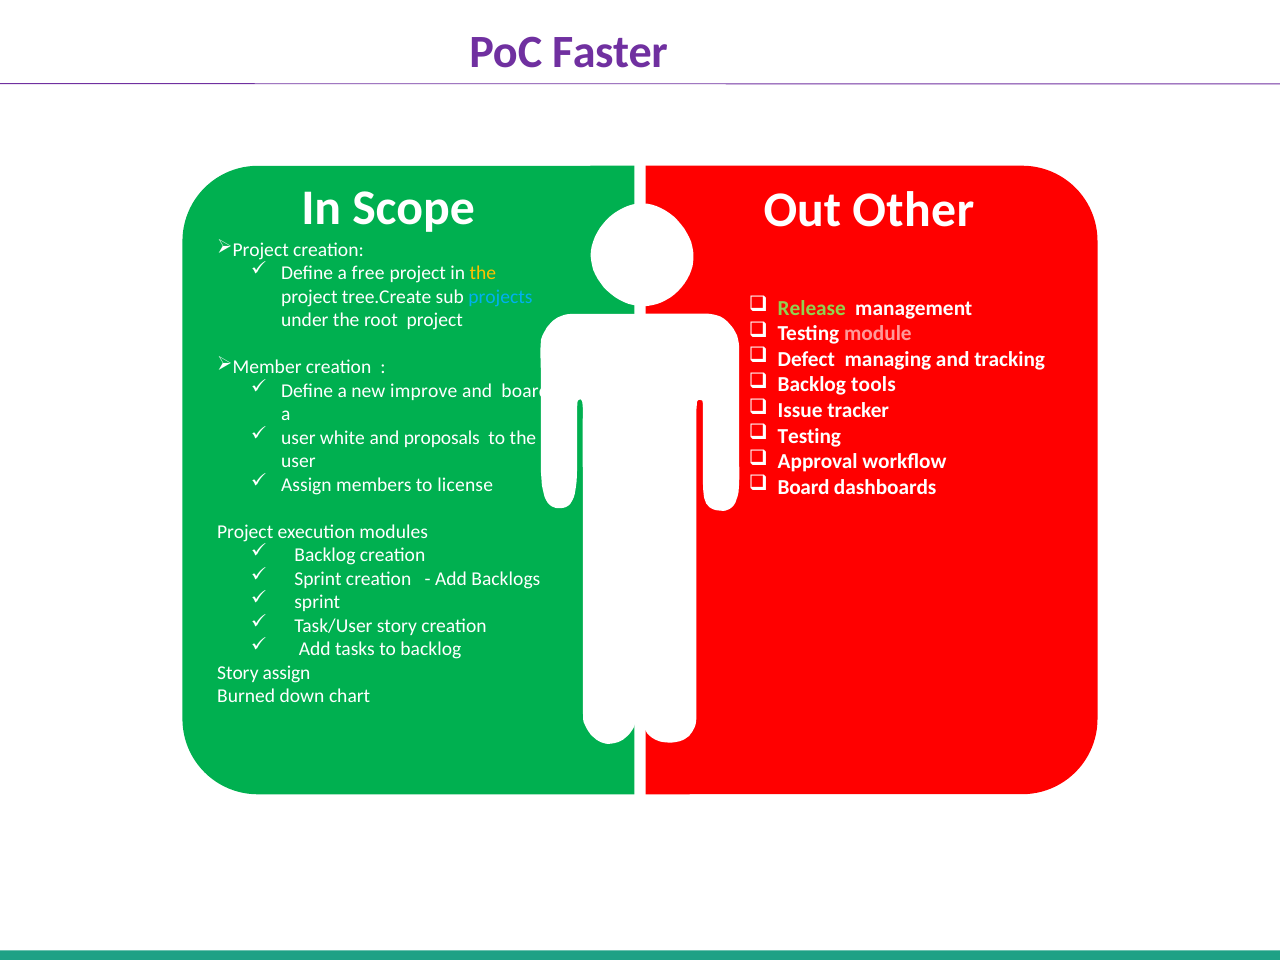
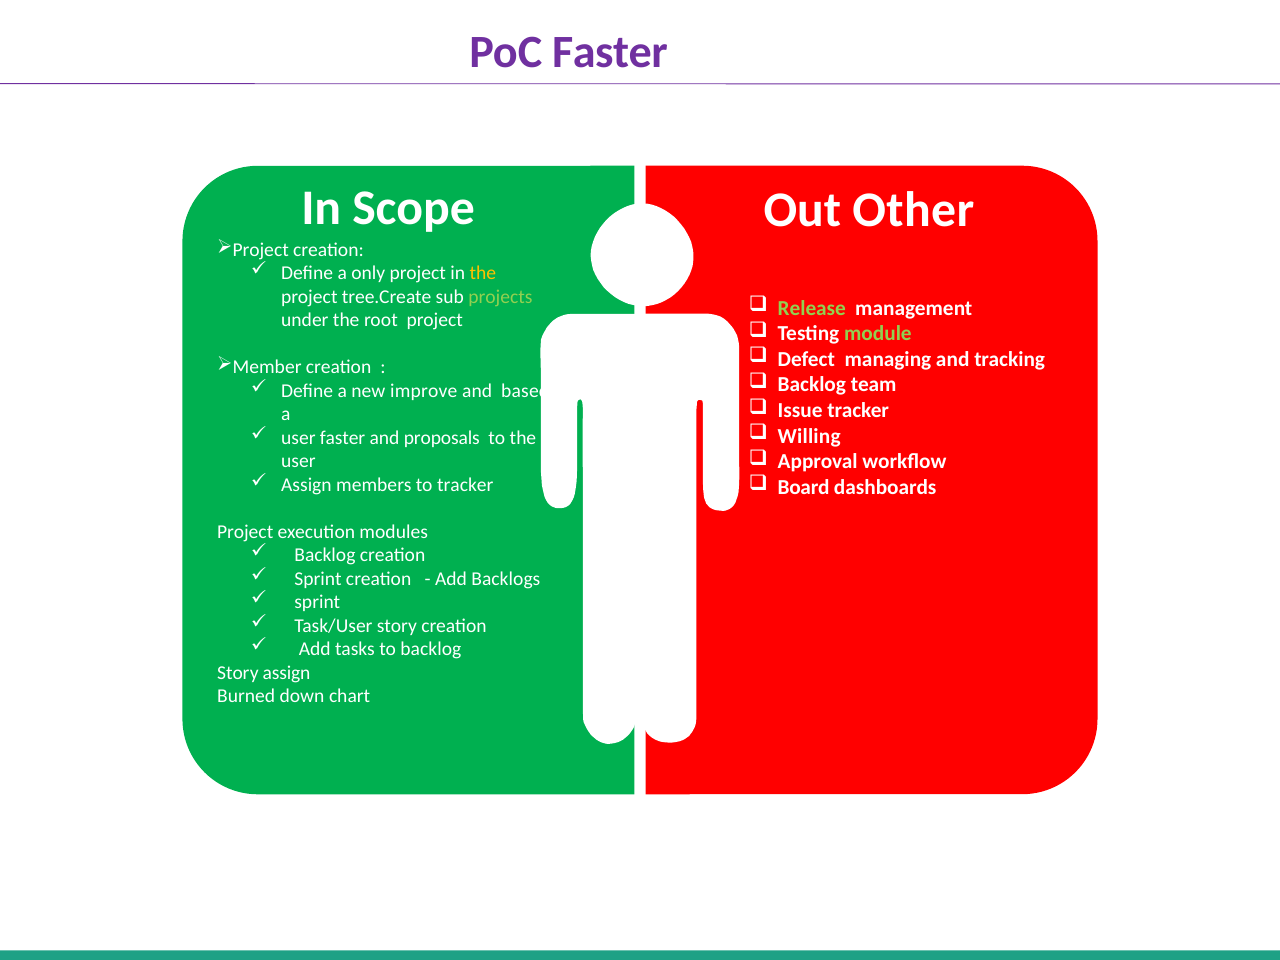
free: free -> only (368, 273)
projects colour: light blue -> light green (500, 297)
module colour: pink -> light green (878, 334)
tools: tools -> team (874, 385)
and board: board -> based (525, 391)
Testing: Testing -> Willing (809, 436)
user white: white -> faster (342, 438)
to license: license -> tracker (465, 485)
